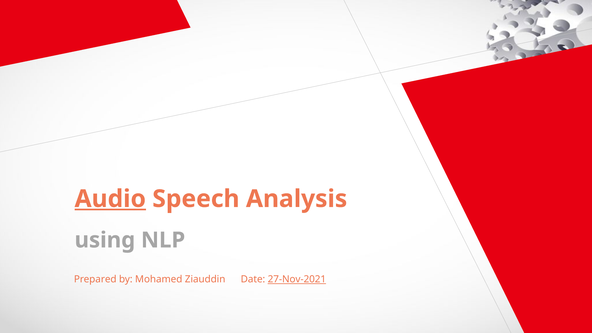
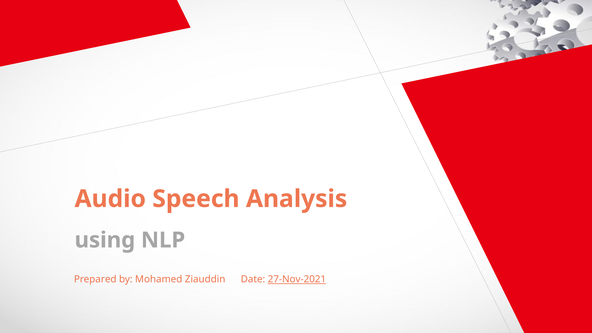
Audio underline: present -> none (110, 199)
